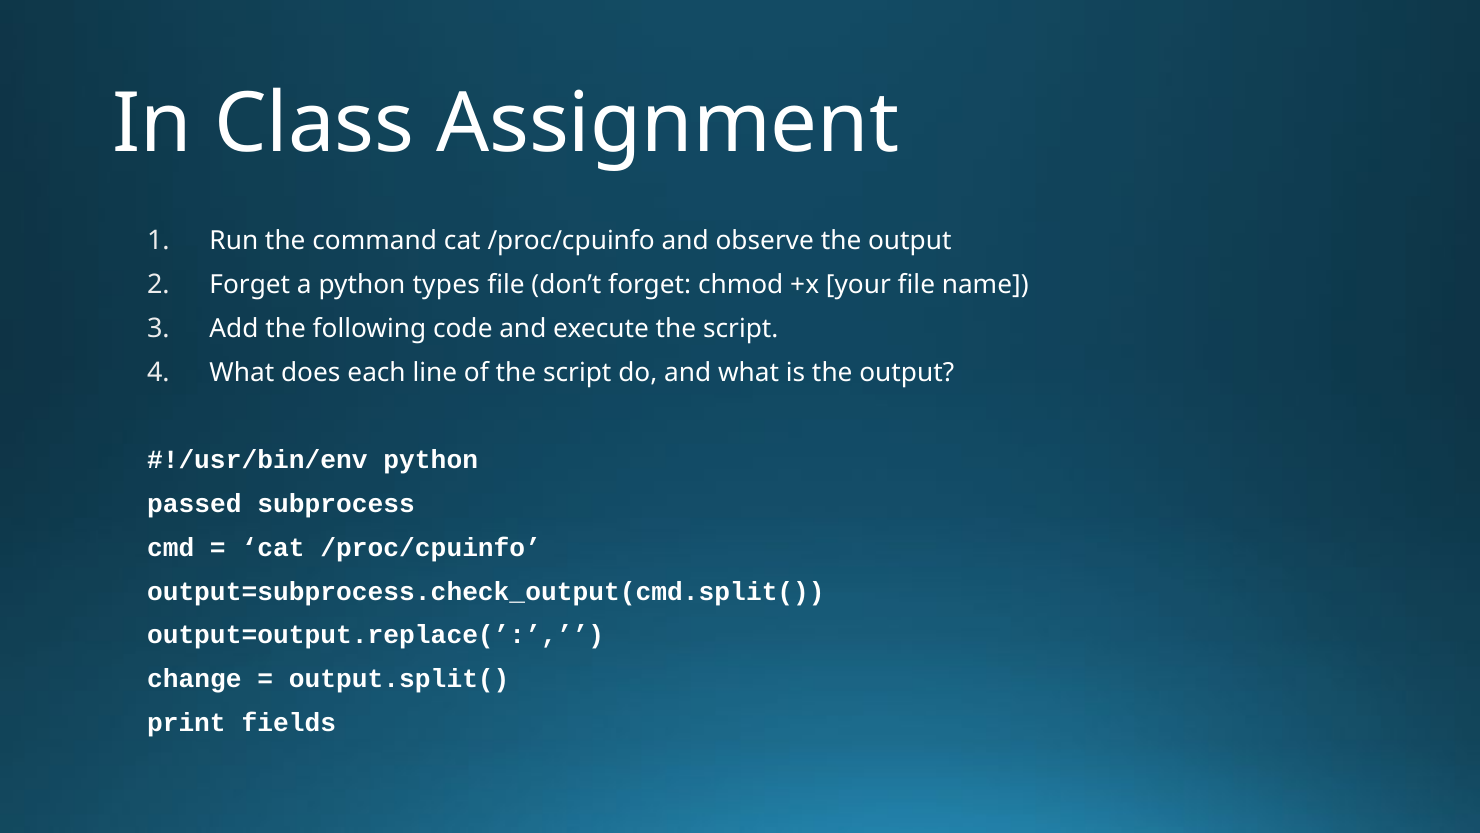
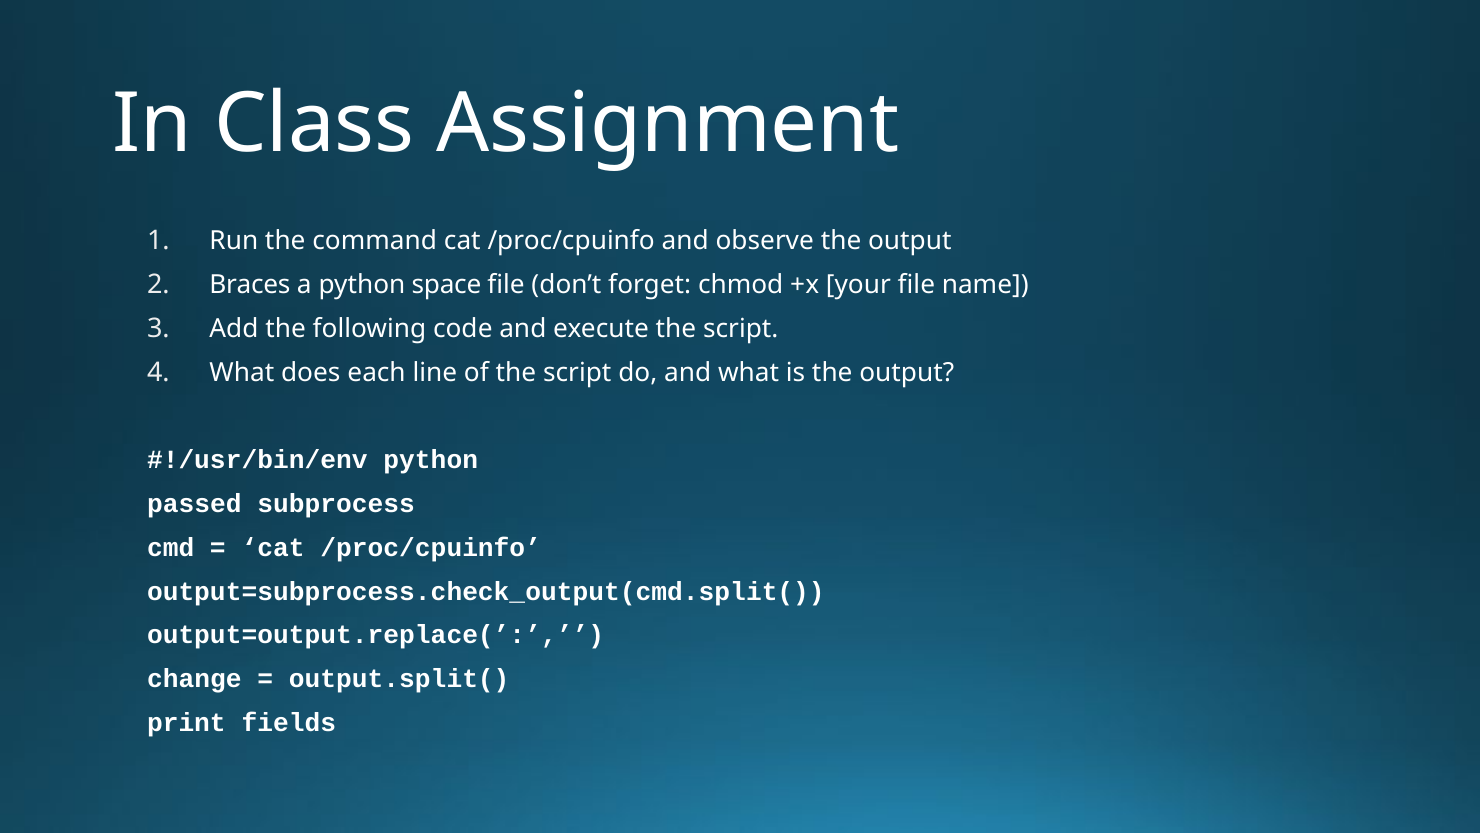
Forget: Forget -> Braces (250, 285)
types: types -> space (446, 285)
